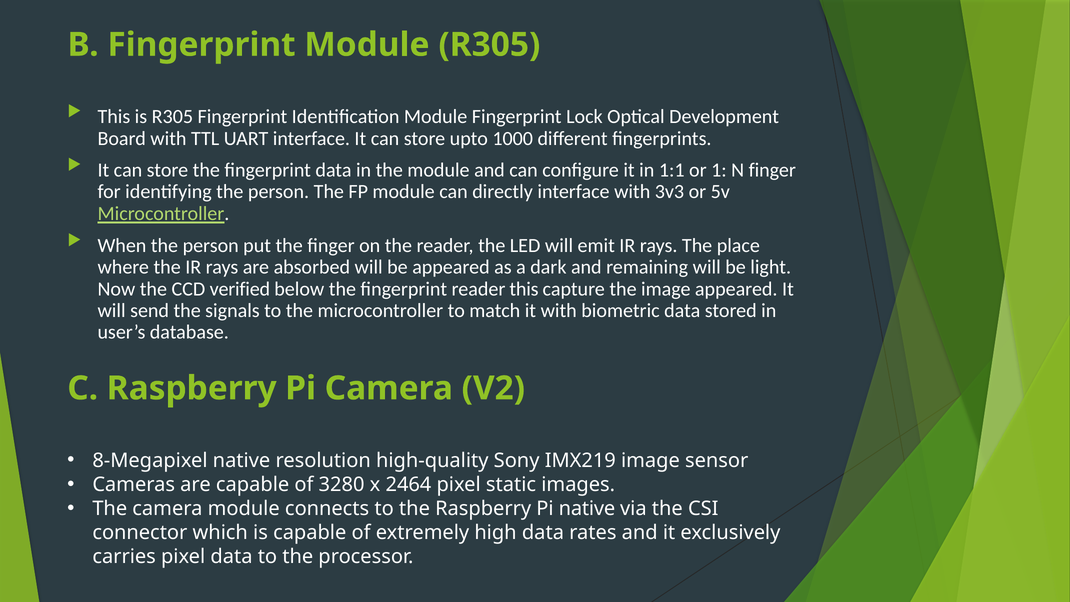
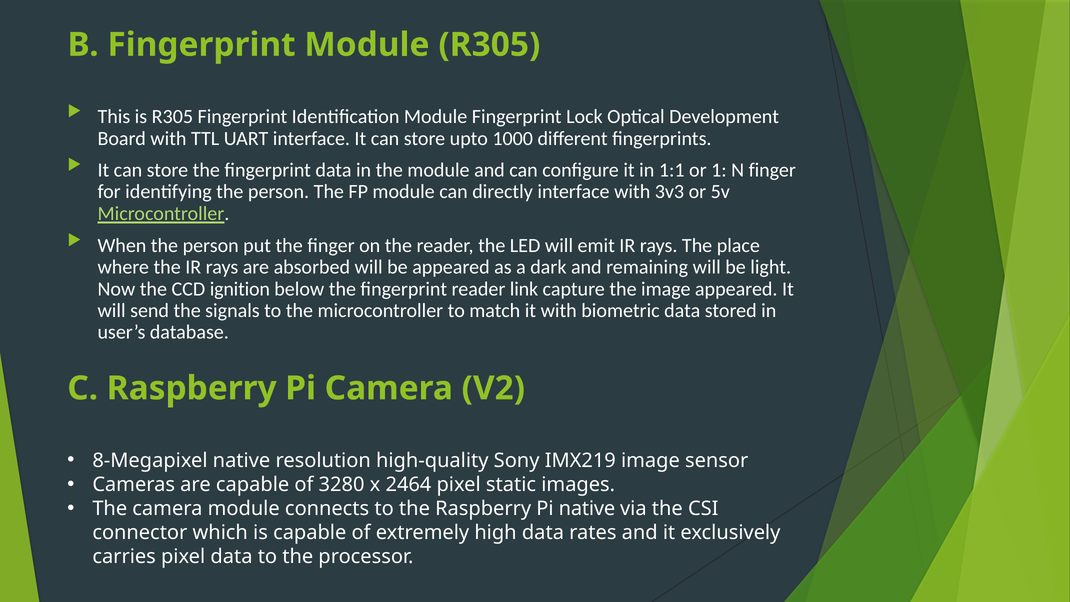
verified: verified -> ignition (240, 289)
reader this: this -> link (524, 289)
